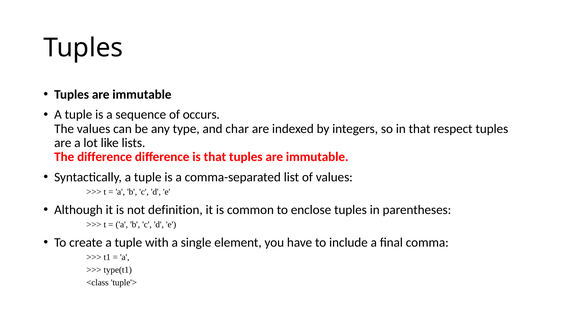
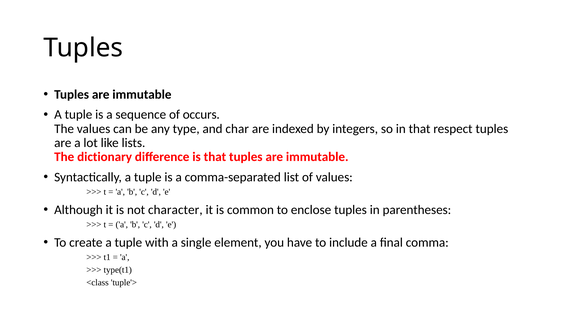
The difference: difference -> dictionary (105, 157)
definition: definition -> character (175, 210)
